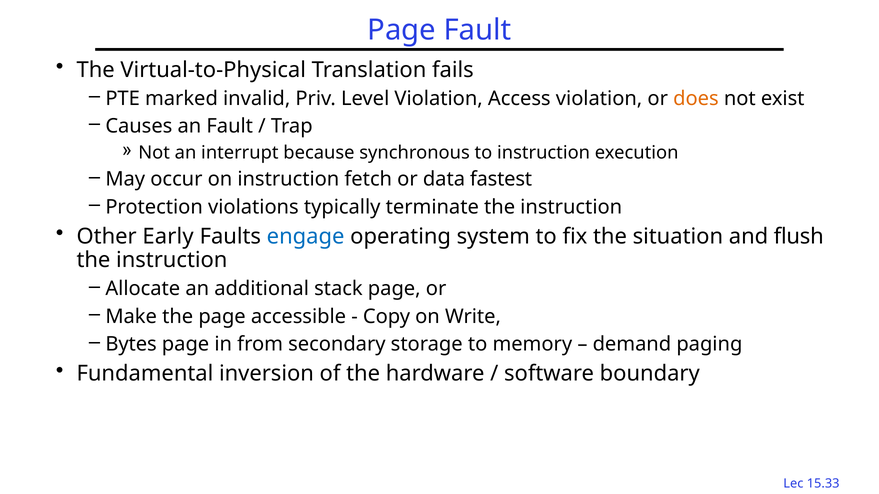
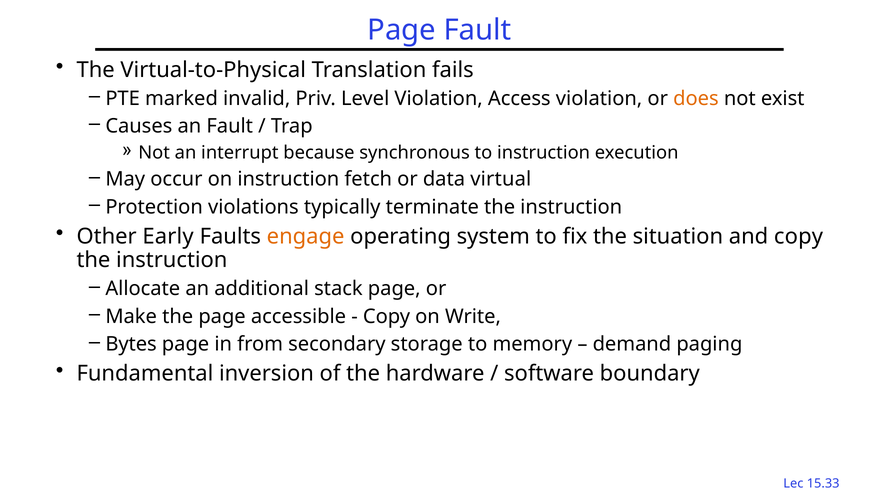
fastest: fastest -> virtual (501, 179)
engage colour: blue -> orange (306, 237)
and flush: flush -> copy (798, 237)
